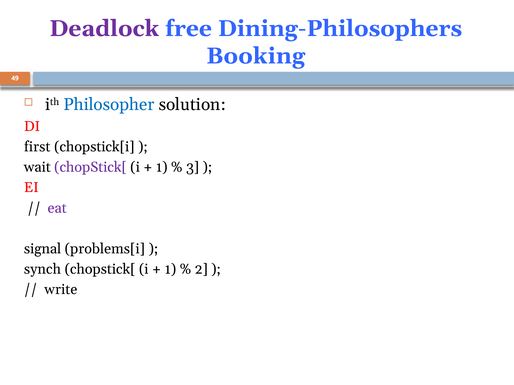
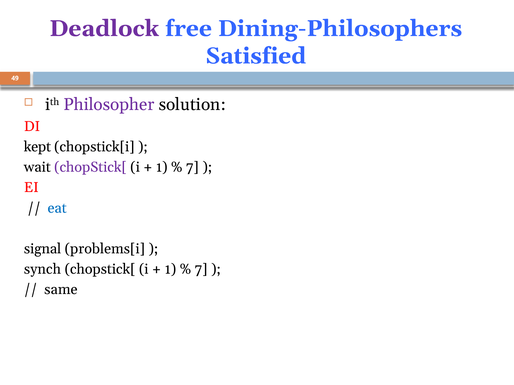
Booking: Booking -> Satisfied (256, 56)
Philosopher colour: blue -> purple (109, 105)
first: first -> kept (37, 147)
3: 3 -> 7 (192, 167)
eat colour: purple -> blue (57, 208)
2: 2 -> 7 (201, 270)
write: write -> same (61, 290)
